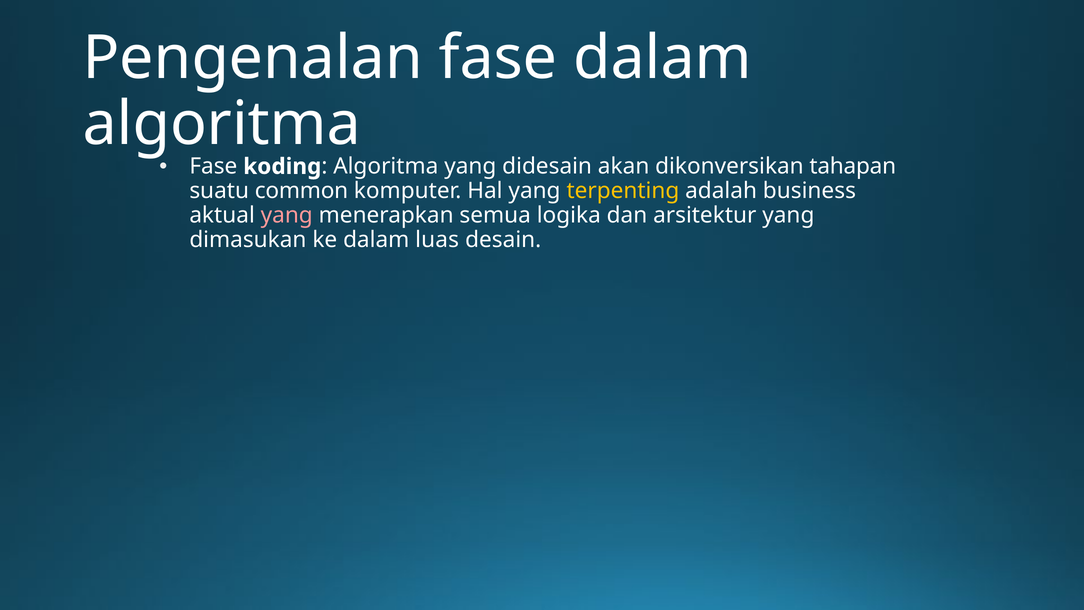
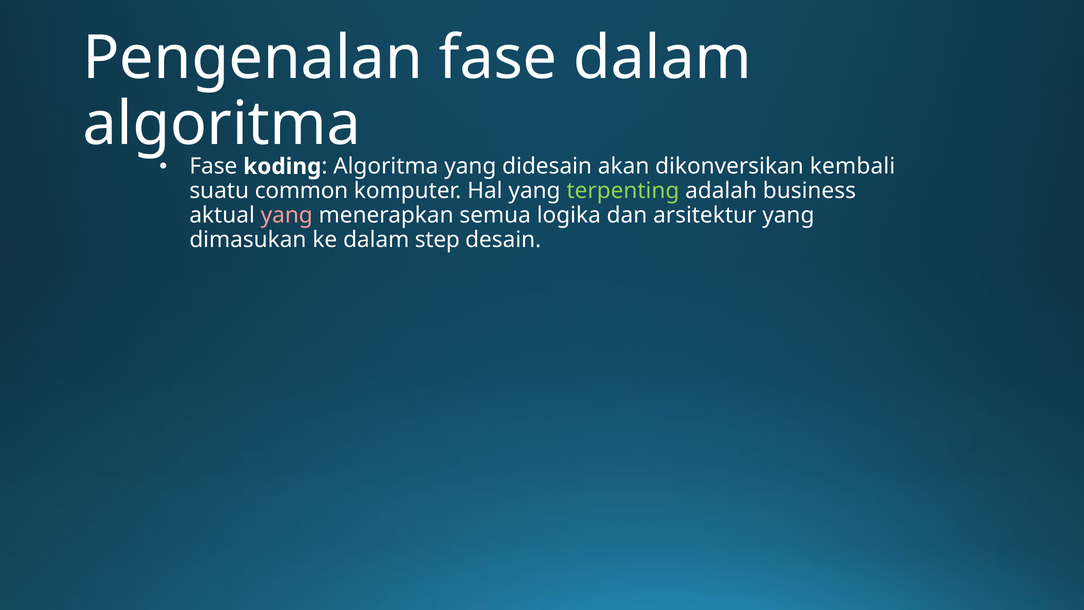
tahapan: tahapan -> kembali (853, 166)
terpenting colour: yellow -> light green (623, 191)
luas: luas -> step (437, 240)
